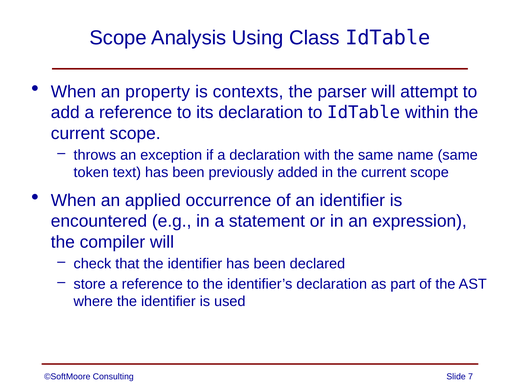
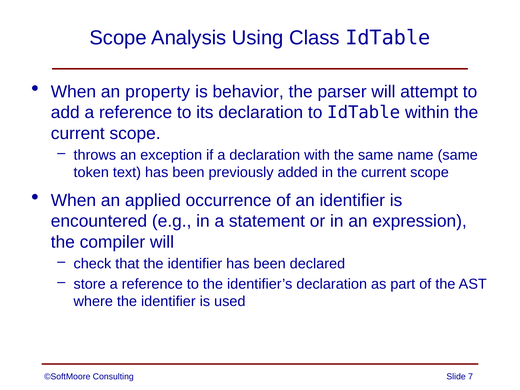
contexts: contexts -> behavior (248, 92)
